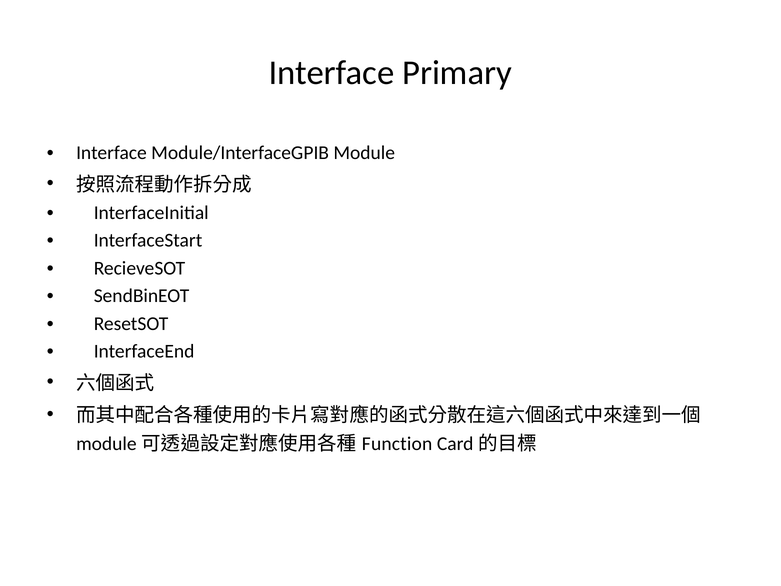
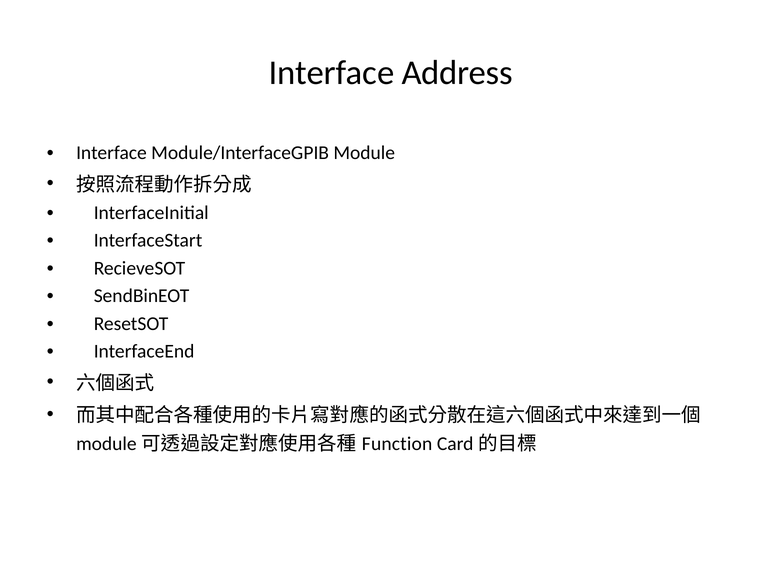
Primary: Primary -> Address (457, 73)
